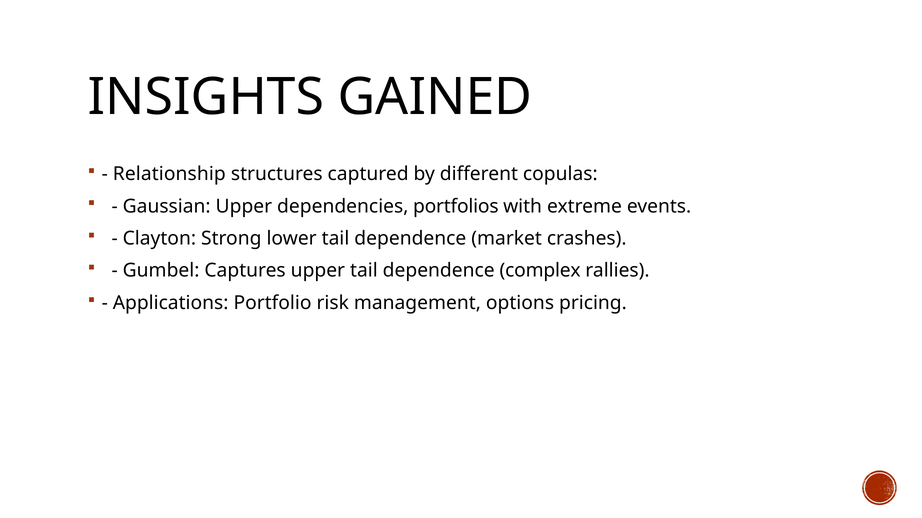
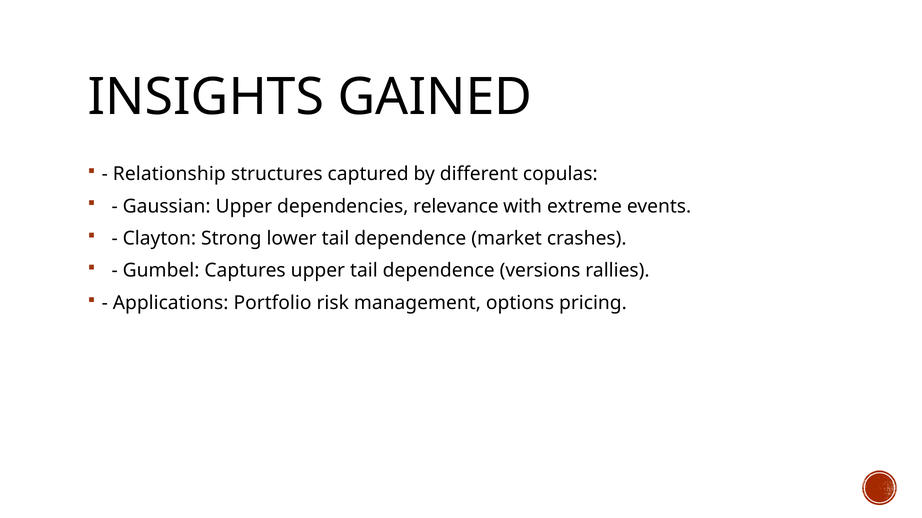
portfolios: portfolios -> relevance (456, 206)
complex: complex -> versions (540, 271)
